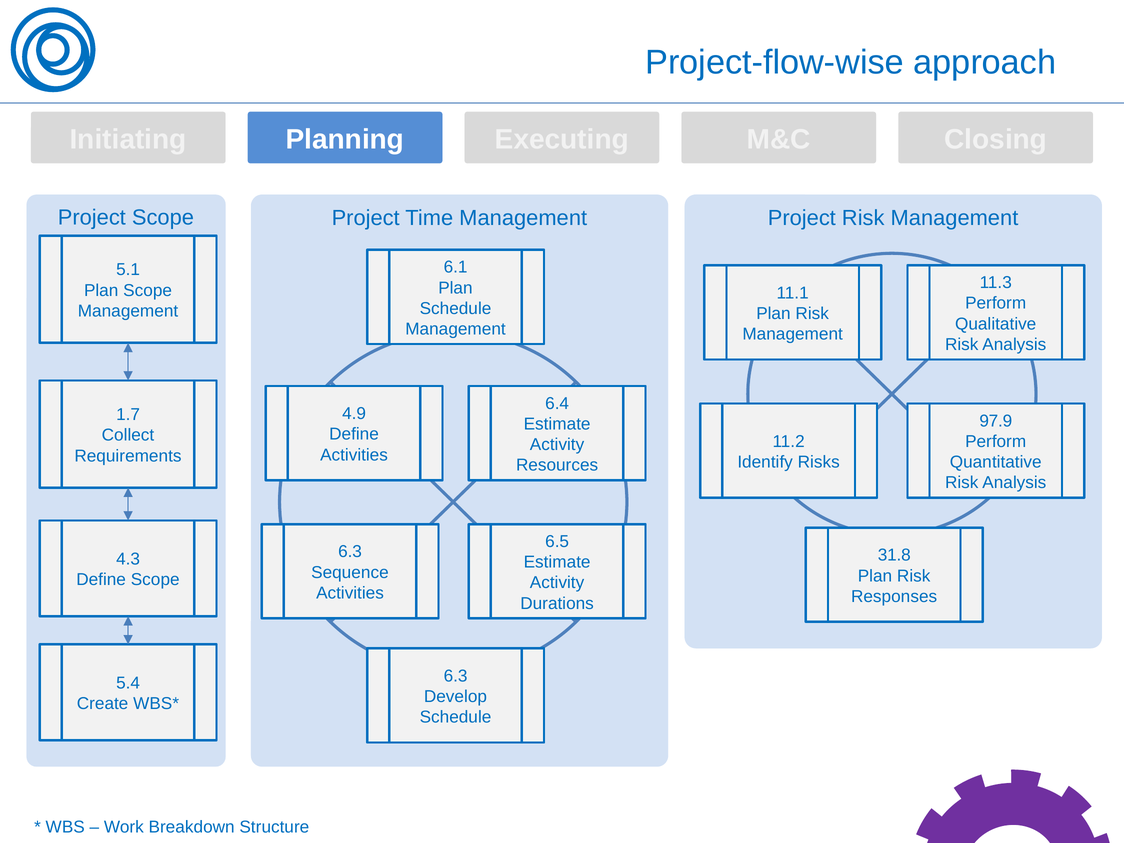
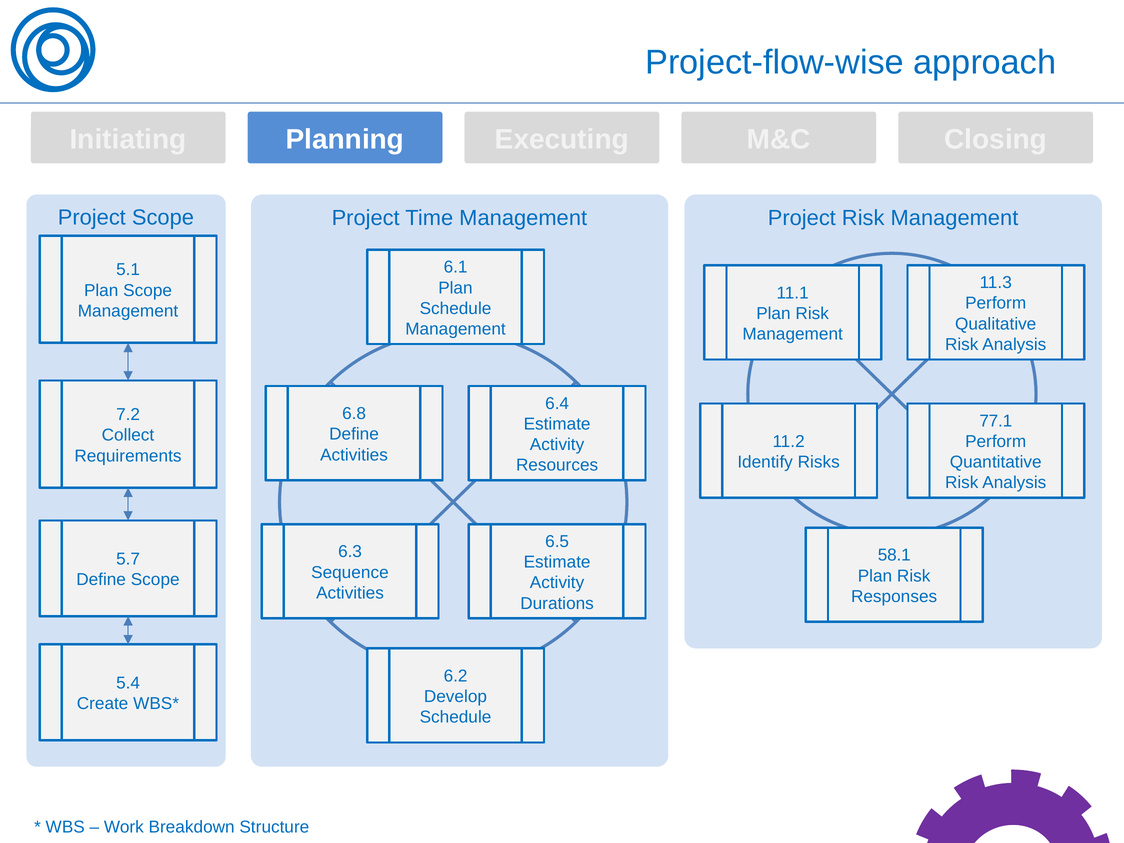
4.9: 4.9 -> 6.8 (354, 414)
1.7: 1.7 -> 7.2 (128, 415)
97.9: 97.9 -> 77.1 (996, 421)
31.8: 31.8 -> 58.1 (894, 555)
4.3: 4.3 -> 5.7 (128, 559)
6.3: 6.3 -> 6.2 (456, 676)
